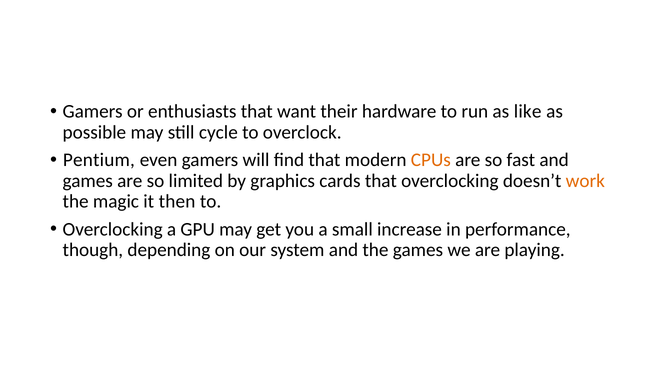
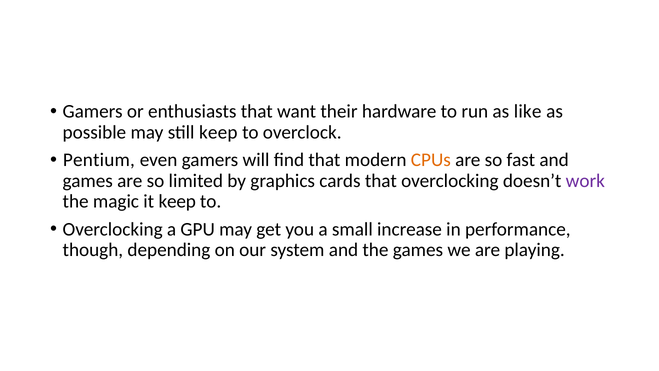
still cycle: cycle -> keep (218, 132)
work colour: orange -> purple (585, 181)
it then: then -> keep (177, 201)
